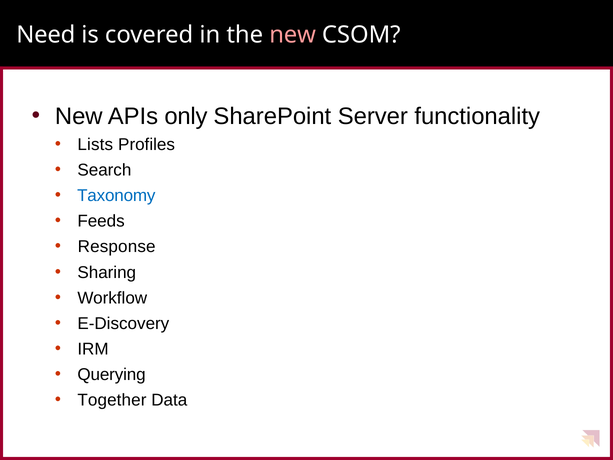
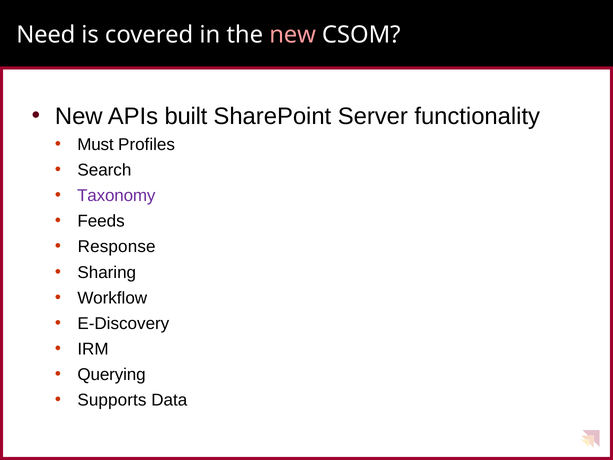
only: only -> built (186, 116)
Lists: Lists -> Must (95, 144)
Taxonomy colour: blue -> purple (116, 196)
Together: Together -> Supports (112, 400)
